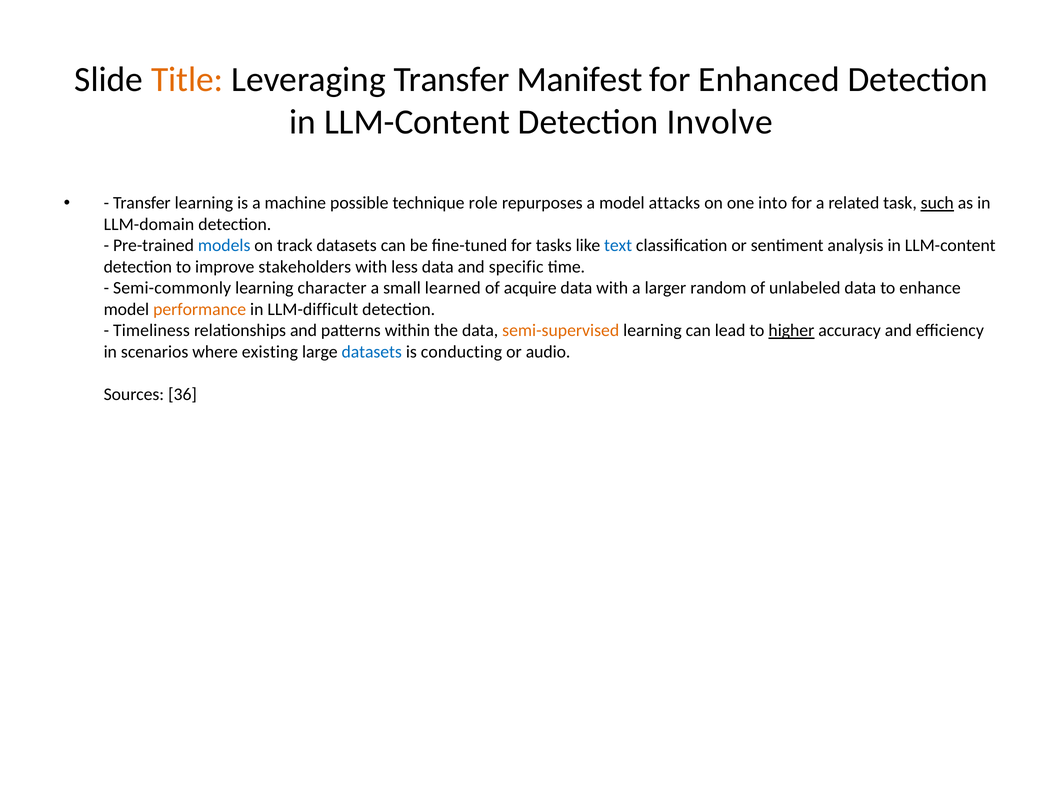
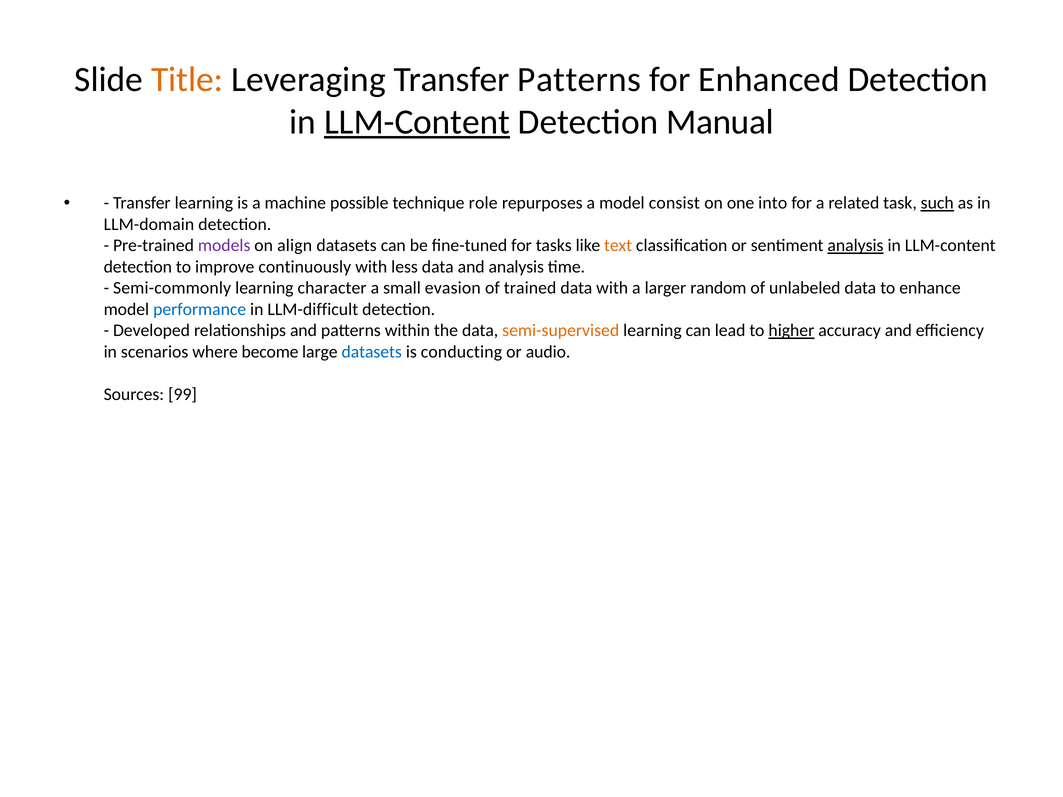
Transfer Manifest: Manifest -> Patterns (579, 80)
LLM-Content underline: none -> present (417, 122)
Involve: Involve -> Manual (720, 122)
attacks: attacks -> consist (674, 203)
models colour: blue -> purple (224, 246)
track: track -> align (295, 246)
text colour: blue -> orange (618, 246)
analysis underline: none -> present (855, 246)
stakeholders: stakeholders -> continuously (305, 267)
and specific: specific -> analysis (516, 267)
learned: learned -> evasion (453, 288)
acquire: acquire -> trained (530, 288)
performance colour: orange -> blue (200, 310)
Timeliness: Timeliness -> Developed (152, 331)
existing: existing -> become (270, 352)
36: 36 -> 99 (183, 395)
